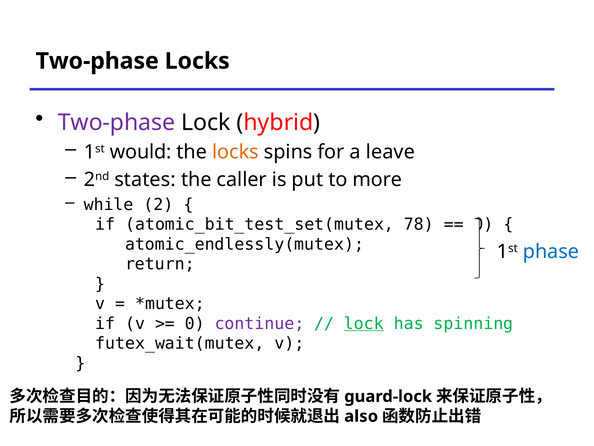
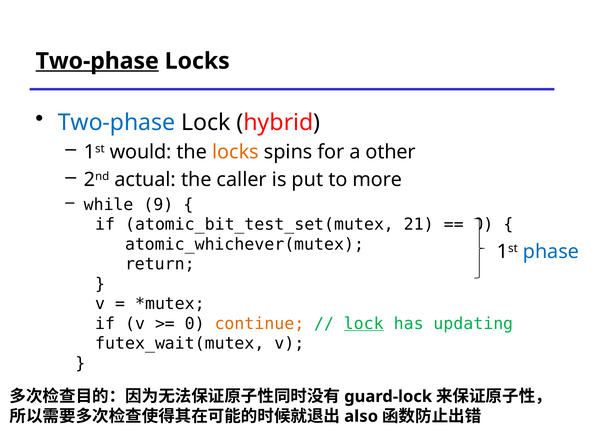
Two-phase underline: none -> present (97, 61)
Two-phase colour: purple -> blue (117, 122)
leave: leave -> other (391, 152)
states: states -> actual (145, 179)
2: 2 -> 9 (158, 204)
78: 78 -> 21 (419, 224)
atomic_endlessly(mutex: atomic_endlessly(mutex -> atomic_whichever(mutex (245, 244)
continue colour: purple -> orange (259, 323)
spinning: spinning -> updating (473, 323)
